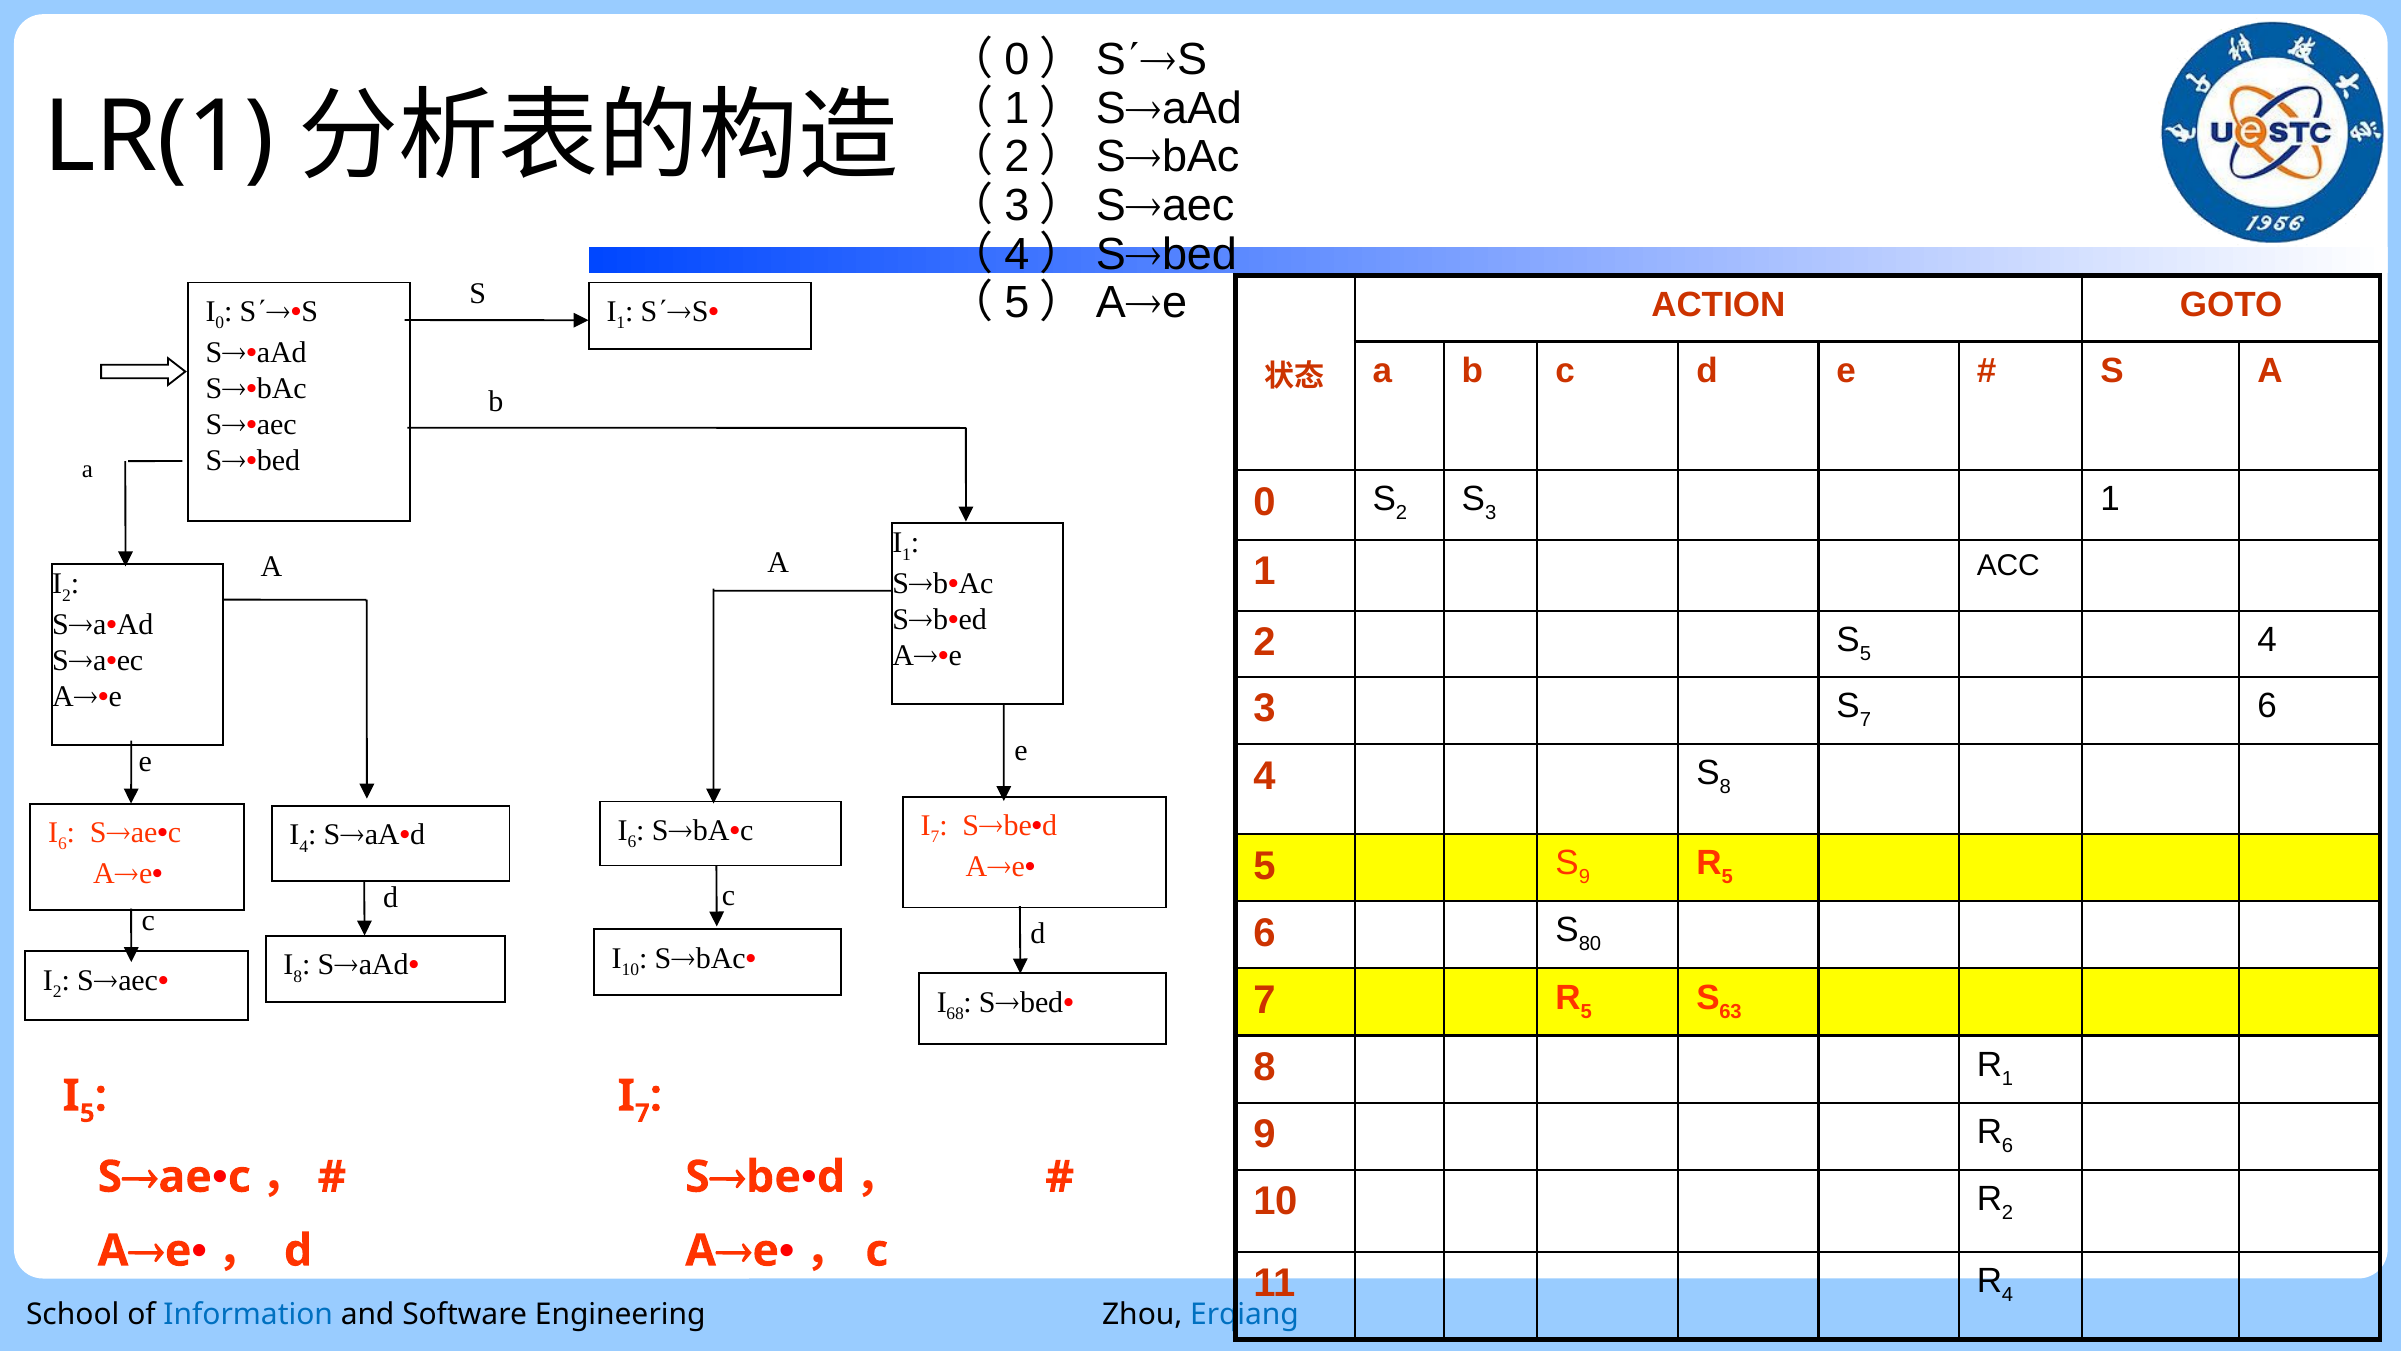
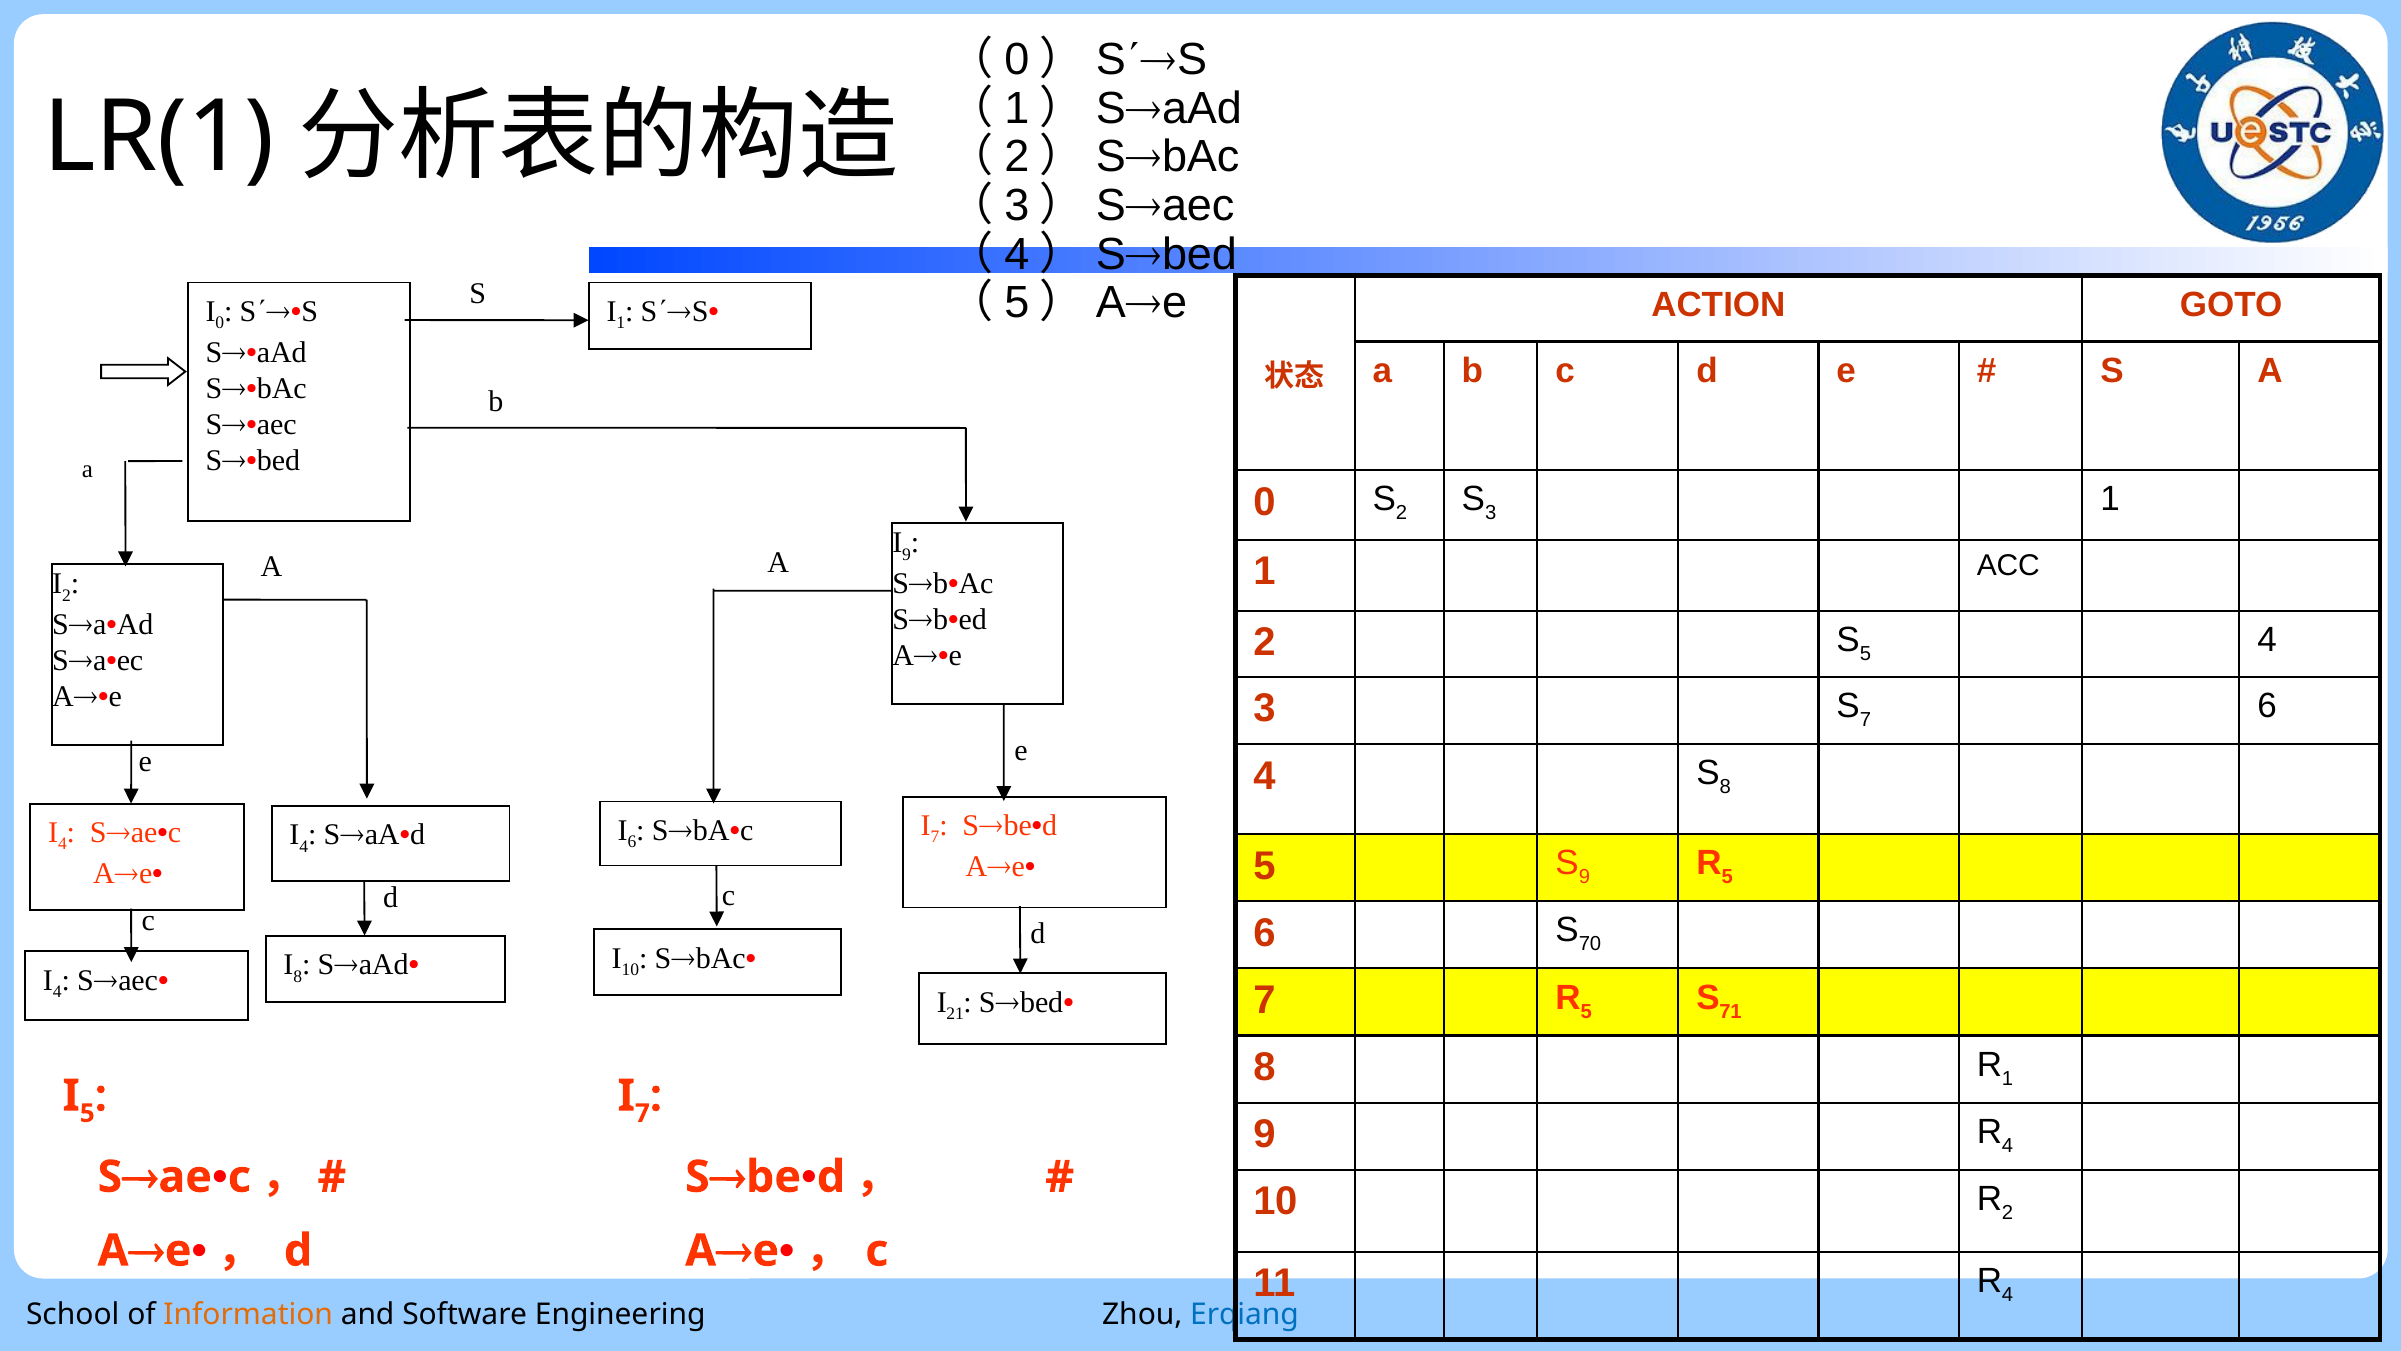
1: 1 -> 9 (907, 554)
6: 6 -> 4 (62, 844)
80: 80 -> 70 (1590, 944)
2: 2 -> 4 (57, 991)
63: 63 -> 71 (1731, 1011)
68: 68 -> 21 (955, 1014)
6: 6 -> 4 (2008, 1145)
Information colour: blue -> orange (248, 1314)
